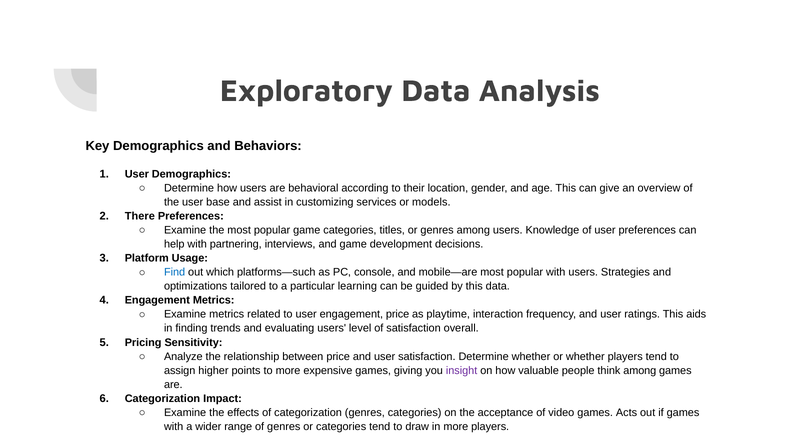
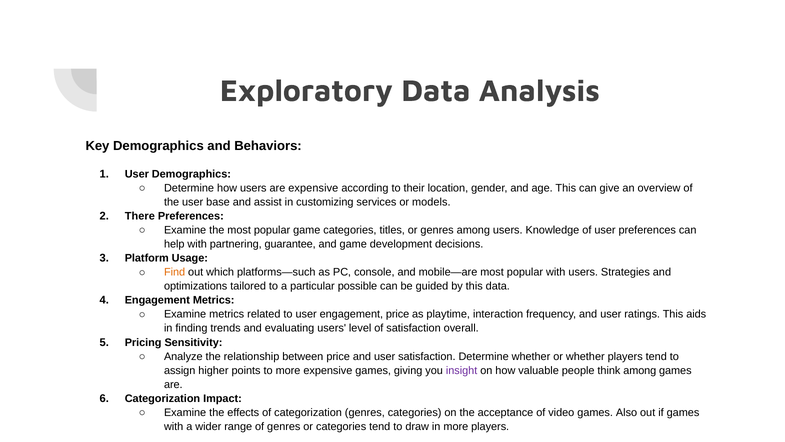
are behavioral: behavioral -> expensive (313, 188)
interviews: interviews -> guarantee (290, 244)
Find colour: blue -> orange (175, 272)
learning: learning -> possible (357, 286)
Acts: Acts -> Also (627, 412)
